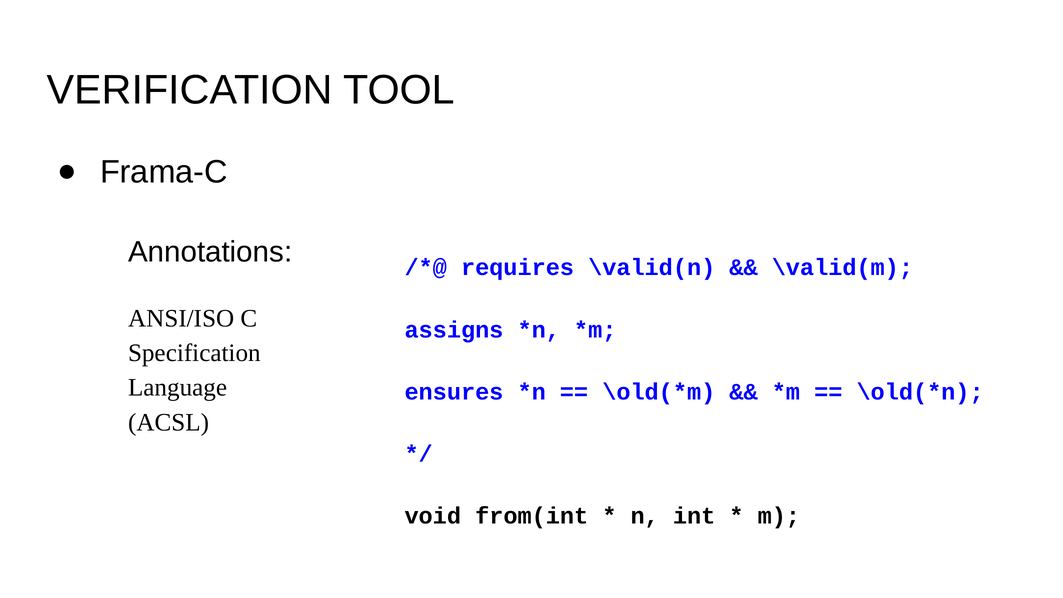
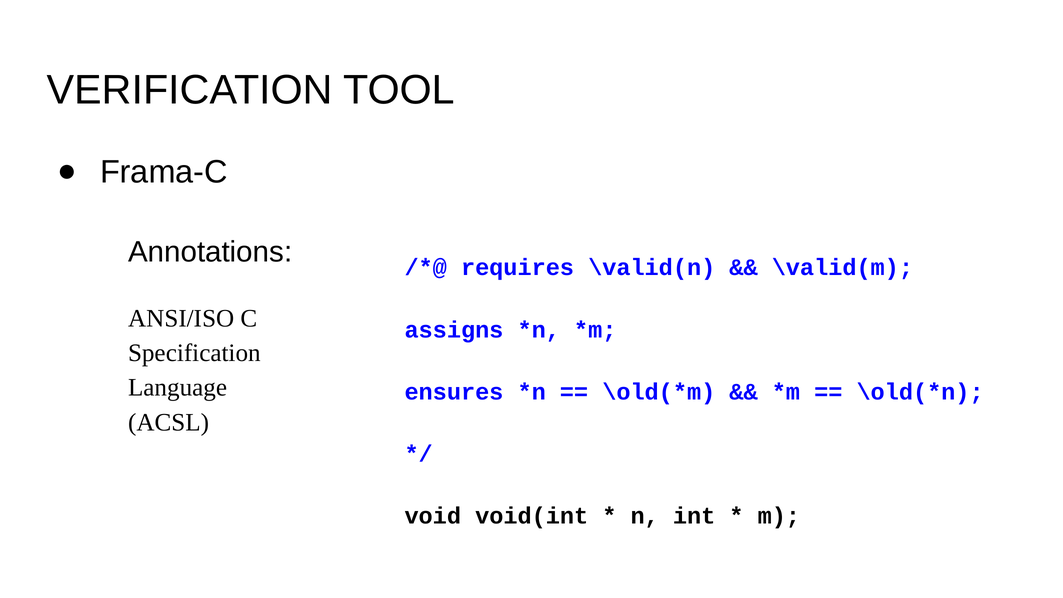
from(int: from(int -> void(int (532, 516)
